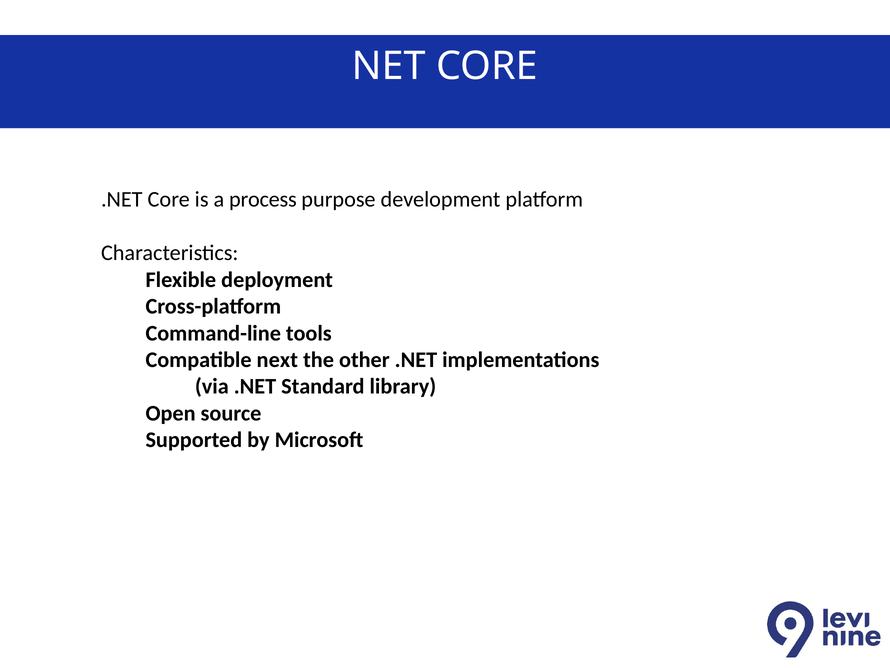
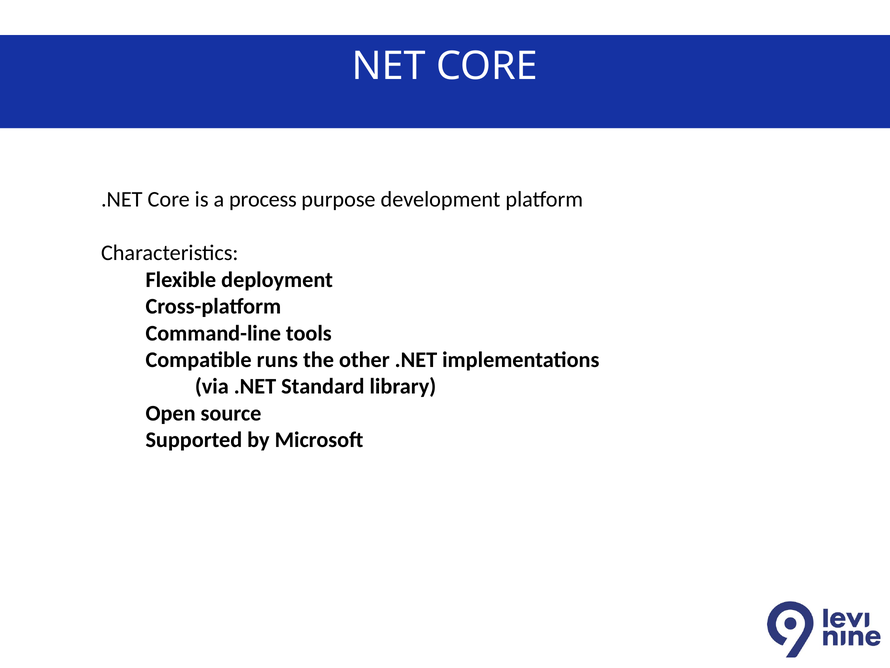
next: next -> runs (277, 360)
